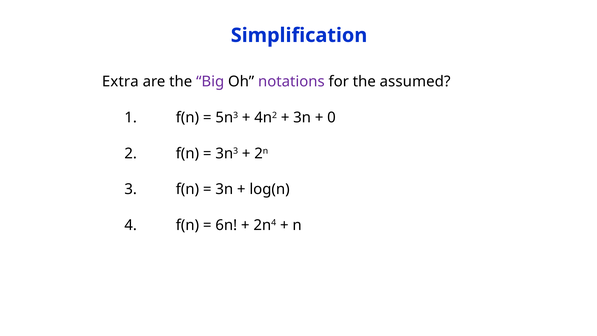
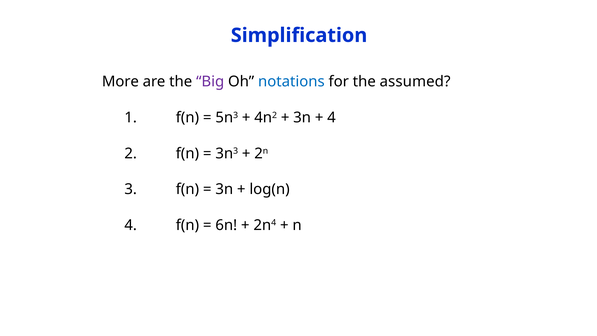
Extra: Extra -> More (120, 82)
notations colour: purple -> blue (291, 82)
0: 0 -> 4 (332, 117)
